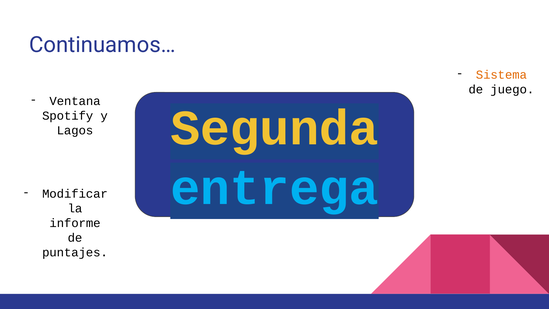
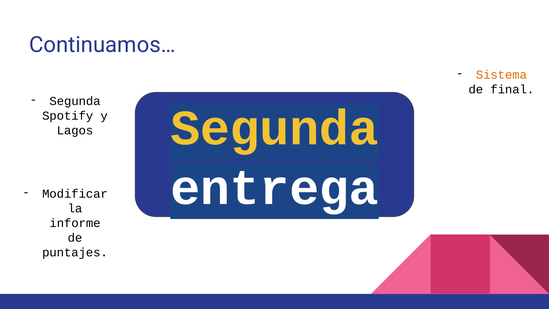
juego: juego -> final (512, 89)
Ventana: Ventana -> Segunda (75, 101)
entrega colour: light blue -> white (274, 188)
